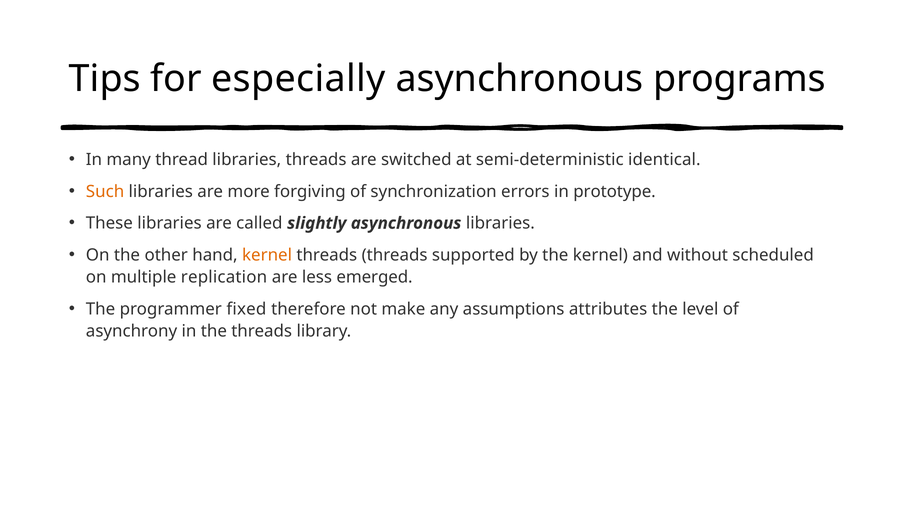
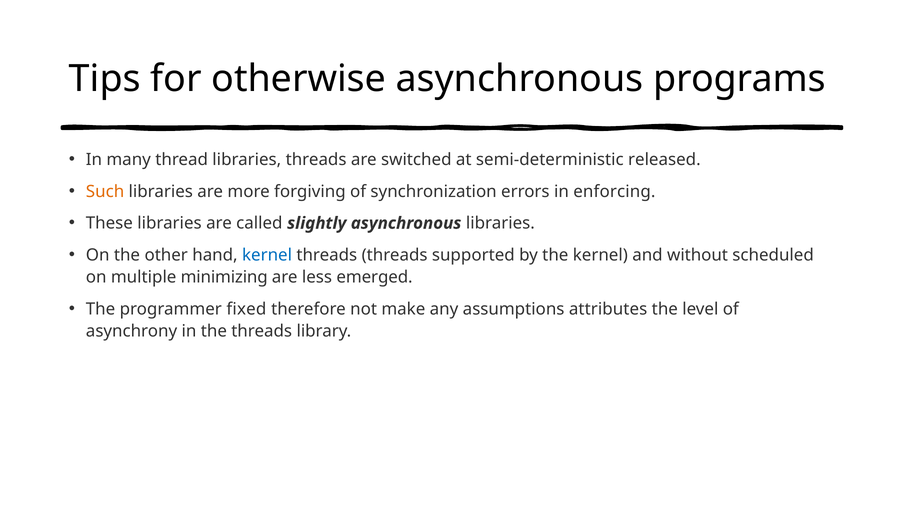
especially: especially -> otherwise (299, 79)
identical: identical -> released (664, 160)
prototype: prototype -> enforcing (614, 192)
kernel colour: orange -> blue (267, 255)
replication: replication -> minimizing (224, 278)
